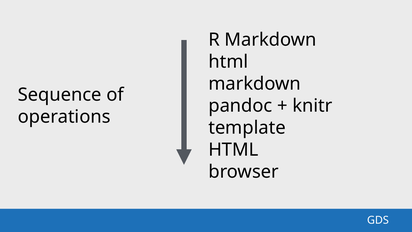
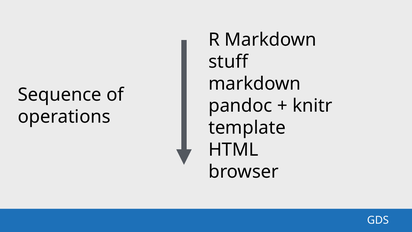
html: html -> stuff (228, 62)
